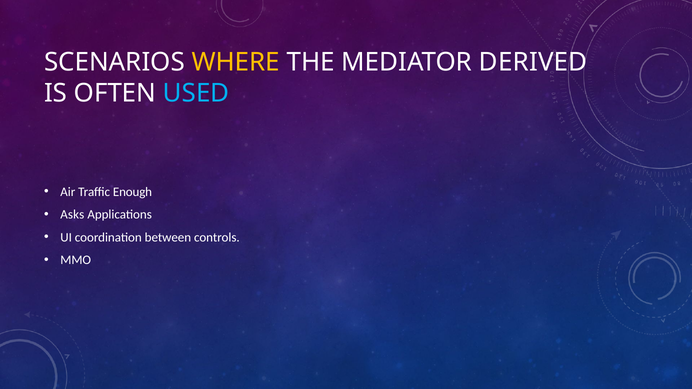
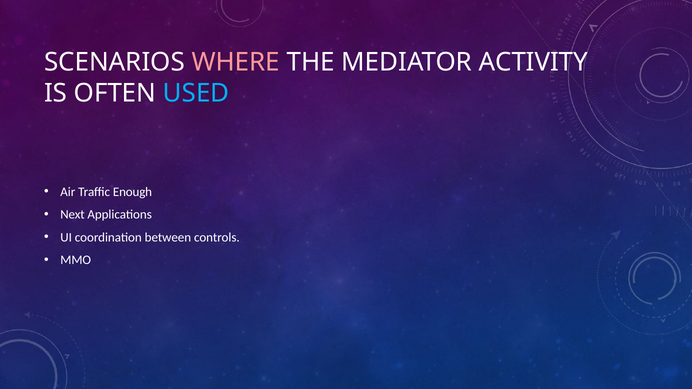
WHERE colour: yellow -> pink (236, 62)
DERIVED: DERIVED -> ACTIVITY (533, 62)
Asks: Asks -> Next (72, 215)
